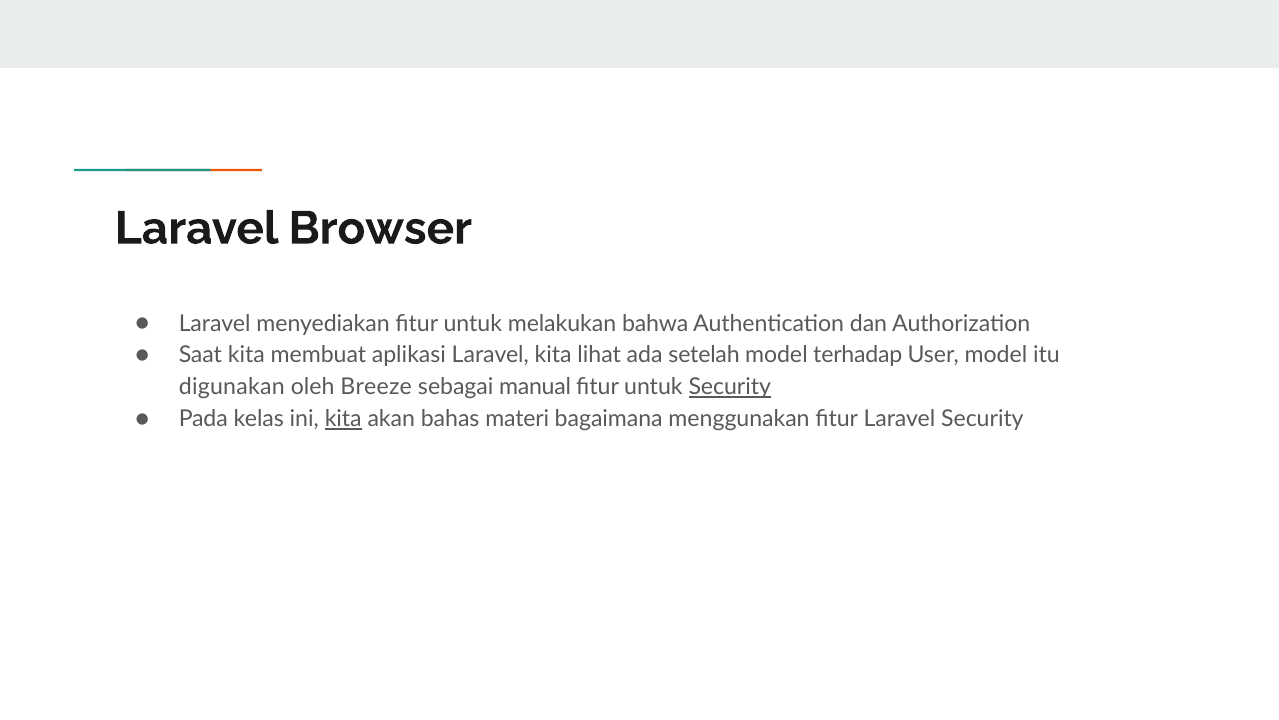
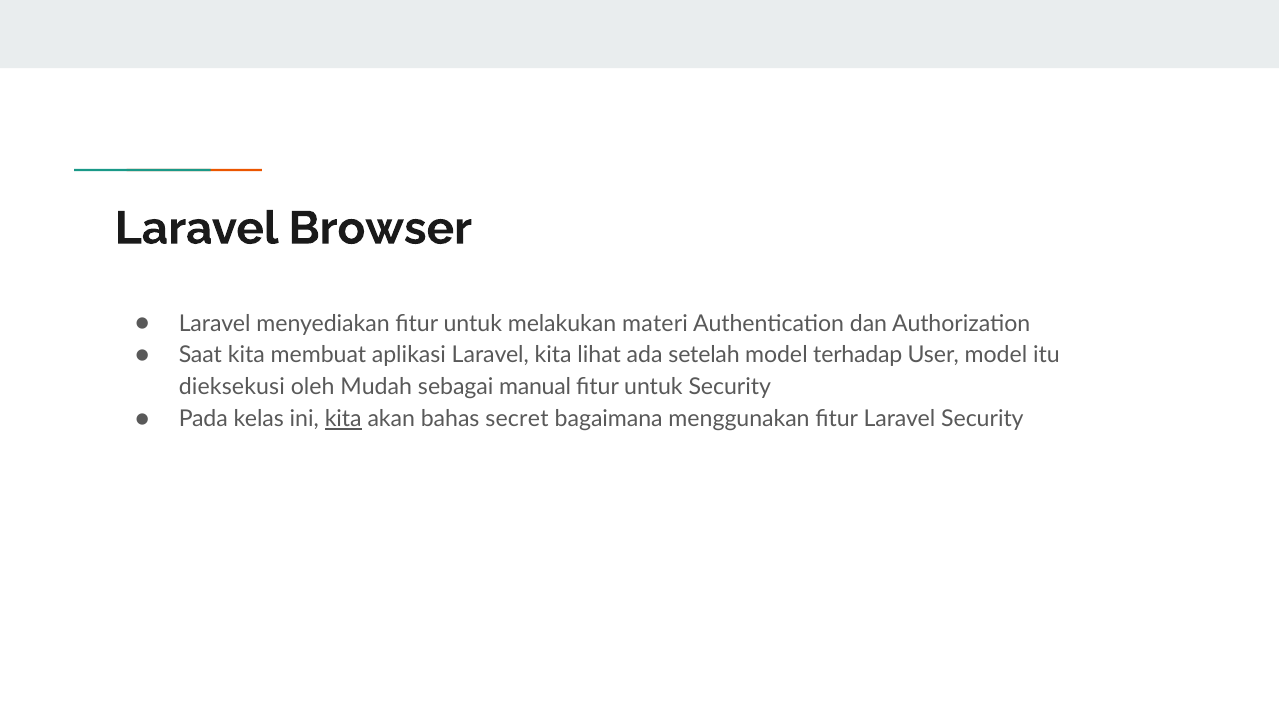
bahwa: bahwa -> materi (655, 323)
digunakan: digunakan -> dieksekusi (232, 387)
Breeze: Breeze -> Mudah (376, 387)
Security underline: present -> none (730, 387)
materi: materi -> secret (517, 419)
